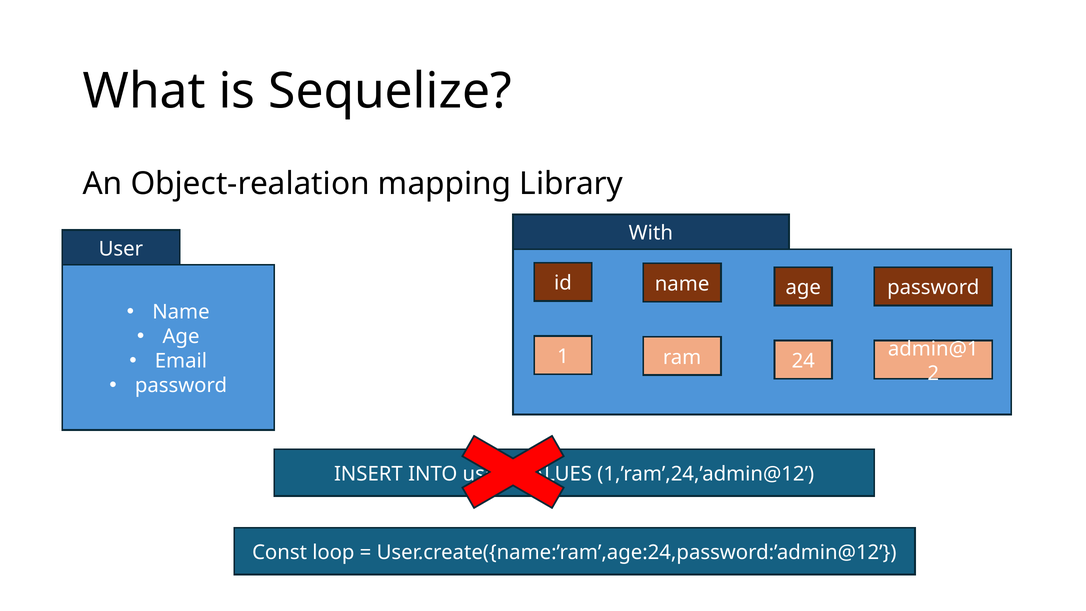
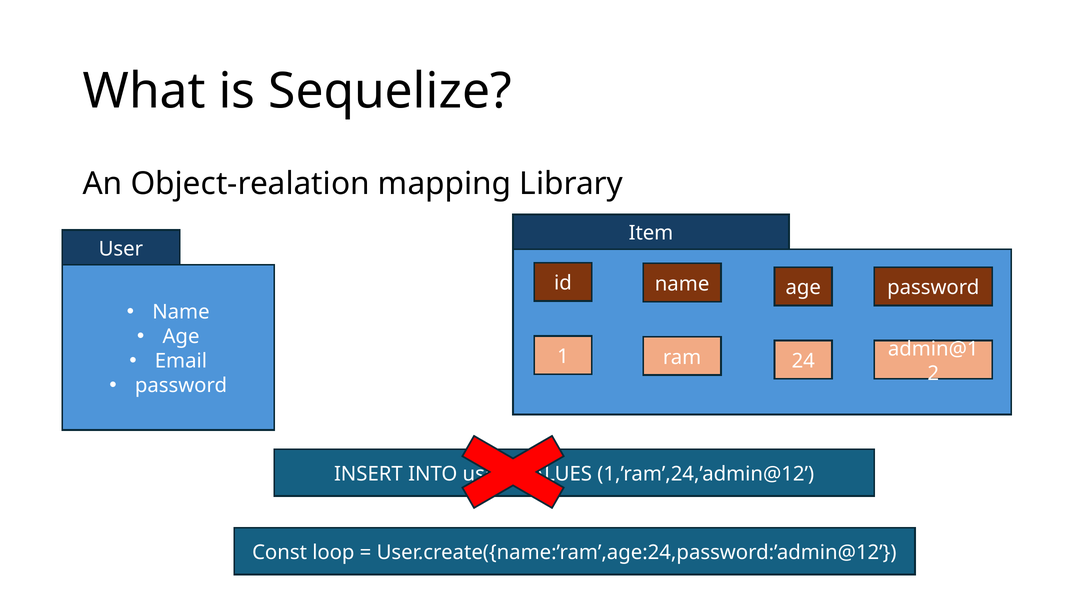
With: With -> Item (651, 233)
